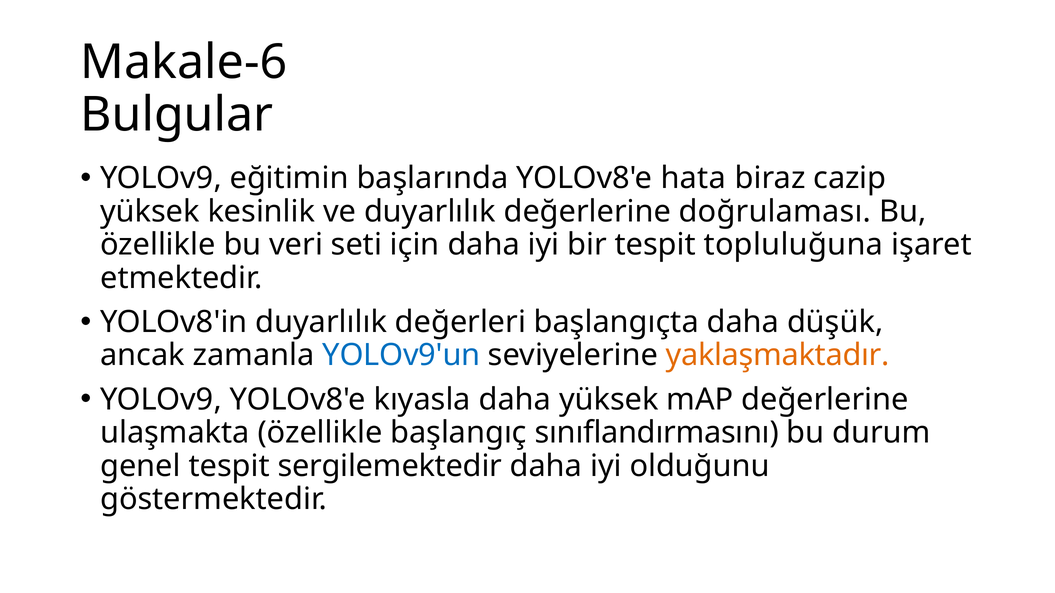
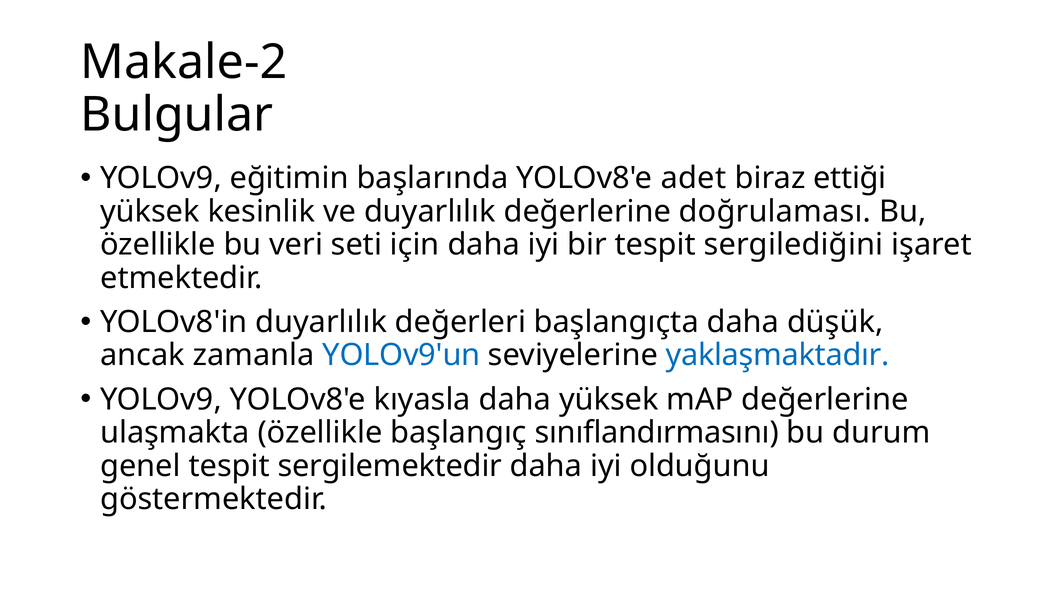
Makale-6: Makale-6 -> Makale-2 (184, 63)
hata: hata -> adet (693, 178)
cazip: cazip -> ettiği (850, 178)
topluluğuna: topluluğuna -> sergilediğini (793, 245)
yaklaşmaktadır colour: orange -> blue (778, 356)
